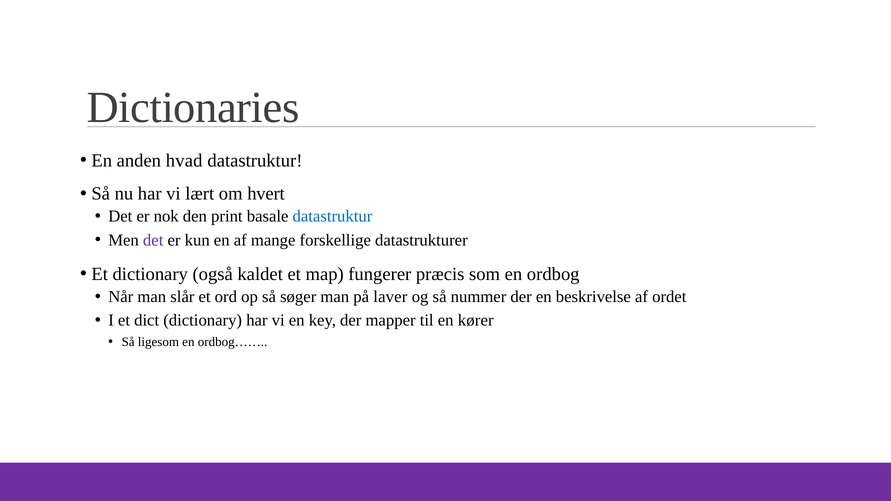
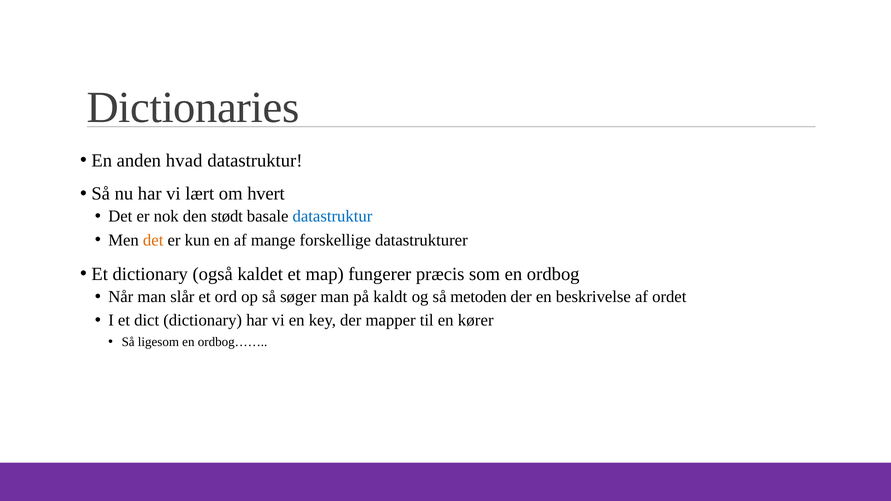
print: print -> stødt (227, 217)
det colour: purple -> orange (153, 240)
laver: laver -> kaldt (390, 297)
nummer: nummer -> metoden (479, 297)
